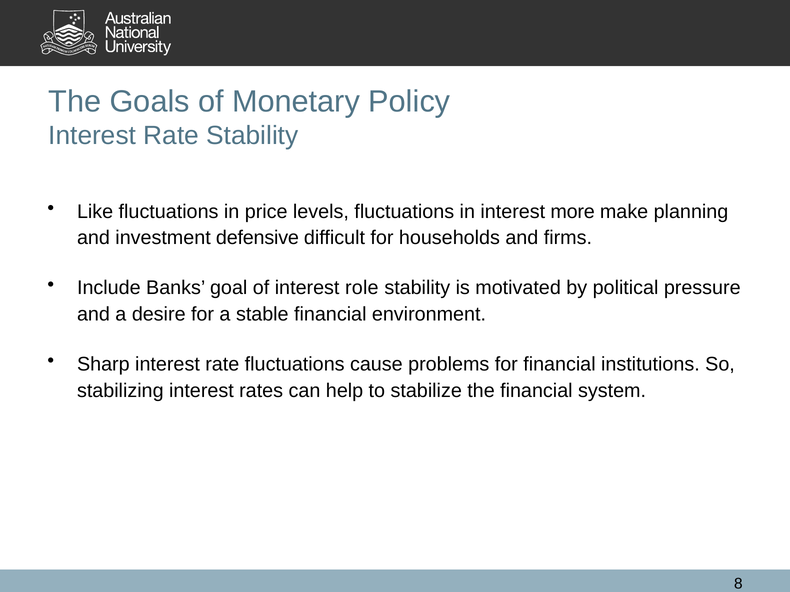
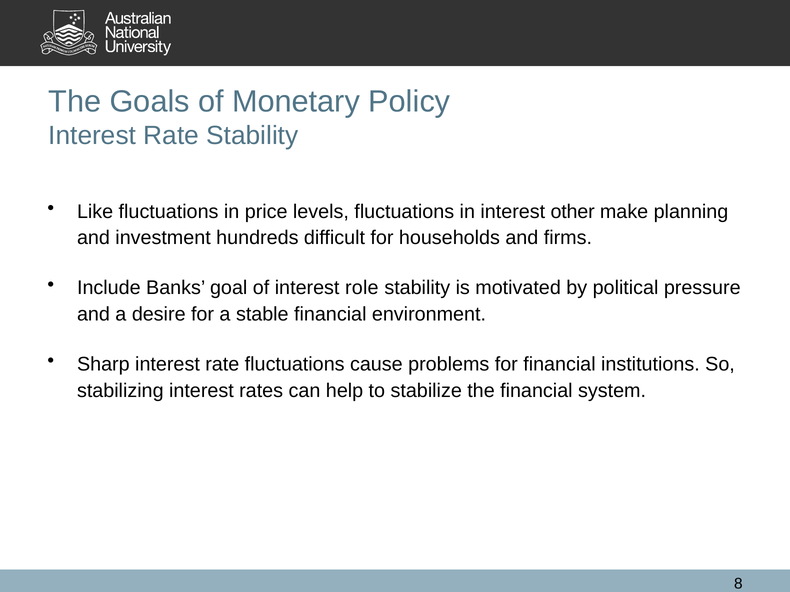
more: more -> other (573, 212)
defensive: defensive -> hundreds (257, 238)
